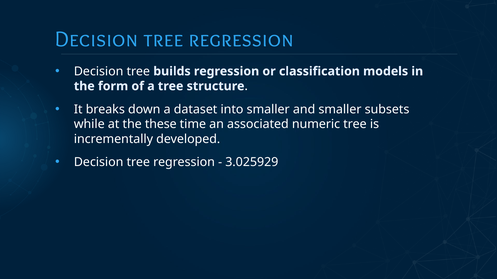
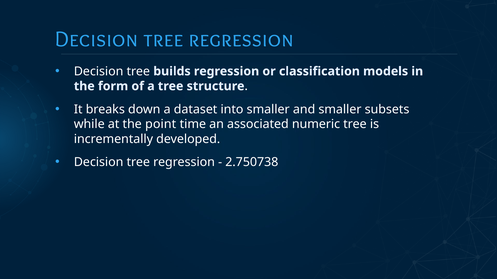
these: these -> point (161, 124)
3.025929: 3.025929 -> 2.750738 (252, 163)
